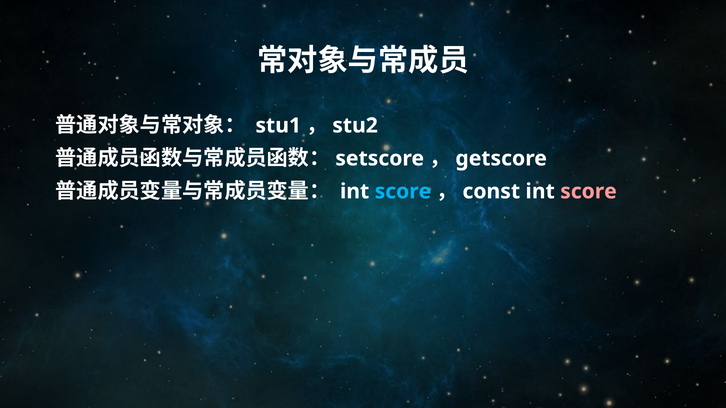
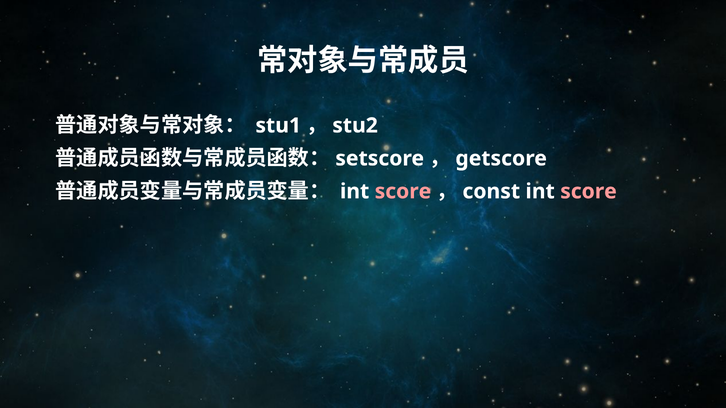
score colour: light blue -> pink (403, 192)
